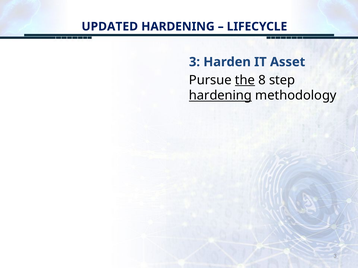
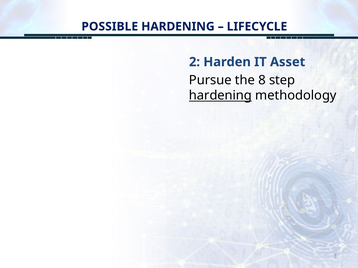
UPDATED: UPDATED -> POSSIBLE (110, 27)
3: 3 -> 2 (195, 62)
the underline: present -> none (245, 80)
